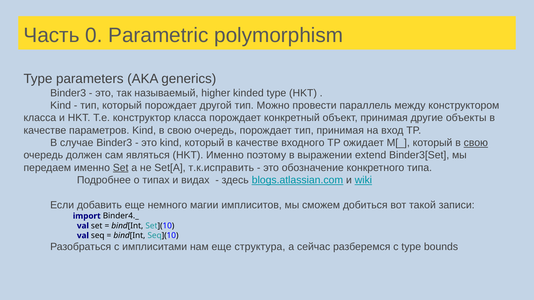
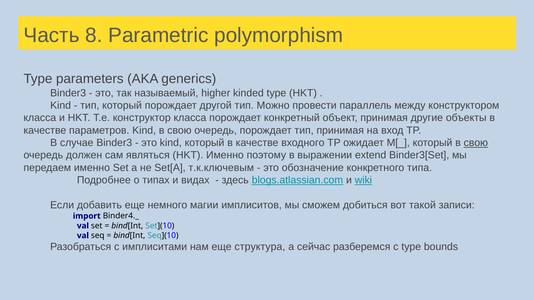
0: 0 -> 8 (94, 35)
Set underline: present -> none (121, 168)
т.к.исправить: т.к.исправить -> т.к.ключевым (221, 168)
